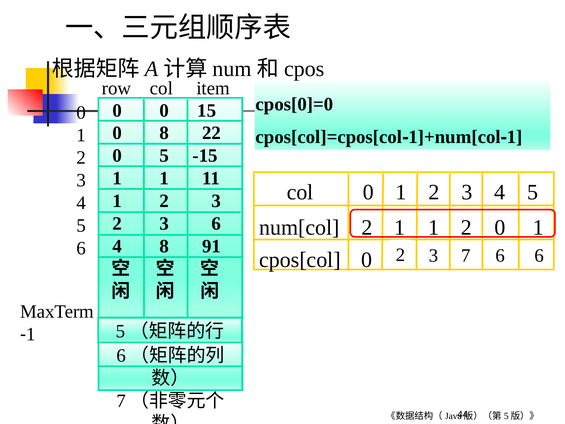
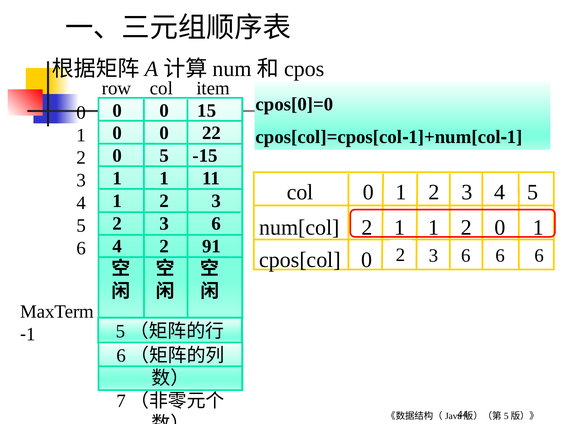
8: 8 -> 0 (164, 133)
4 8: 8 -> 2 (164, 246)
7: 7 -> 6 (466, 256)
